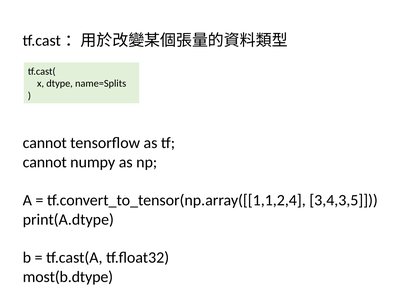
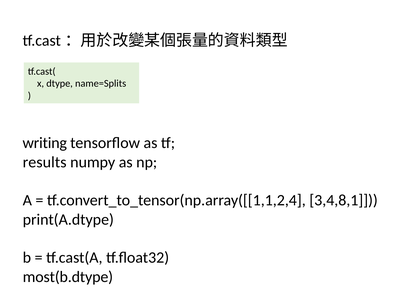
cannot: cannot -> writing (45, 143)
cannot: cannot -> results (45, 162)
3,4,3,5: 3,4,3,5 -> 3,4,8,1 (344, 201)
